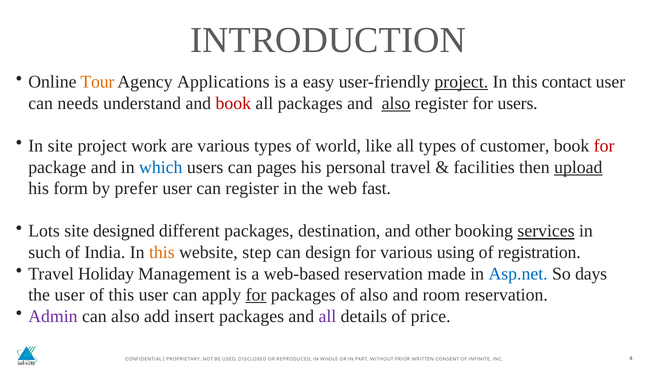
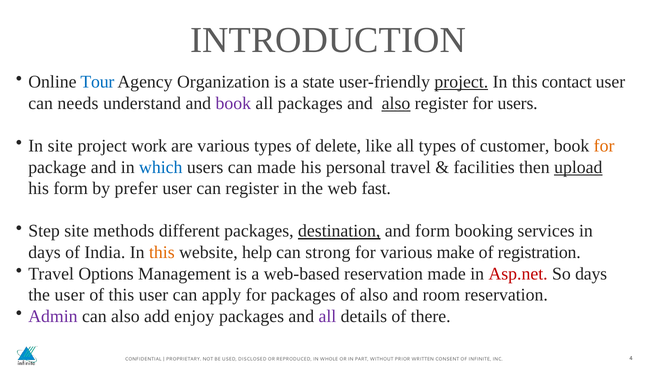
Tour colour: orange -> blue (97, 82)
Applications: Applications -> Organization (223, 82)
easy: easy -> state (319, 82)
book colour: red -> purple (233, 103)
world: world -> delete (338, 146)
for colour: red -> orange (604, 146)
can pages: pages -> made (277, 167)
Lots: Lots -> Step (44, 231)
designed: designed -> methods (124, 231)
destination underline: none -> present (339, 231)
and other: other -> form (433, 231)
services underline: present -> none (546, 231)
such: such -> days (45, 252)
step: step -> help (257, 252)
design: design -> strong (328, 252)
using: using -> make (456, 252)
Holiday: Holiday -> Options (106, 273)
Asp.net colour: blue -> red (518, 273)
for underline: present -> none (256, 295)
insert: insert -> enjoy (194, 316)
price: price -> there (431, 316)
